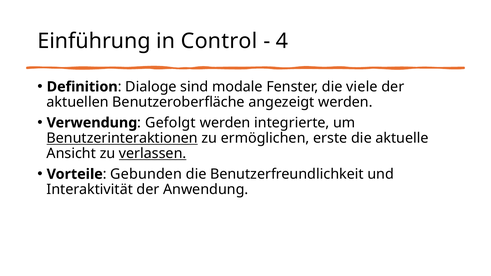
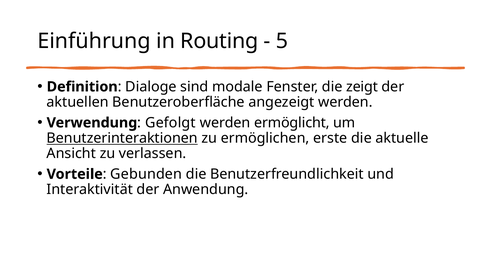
Control: Control -> Routing (219, 41)
4: 4 -> 5 (282, 41)
viele: viele -> zeigt (362, 87)
integrierte: integrierte -> ermöglicht (292, 123)
verlassen underline: present -> none (153, 154)
